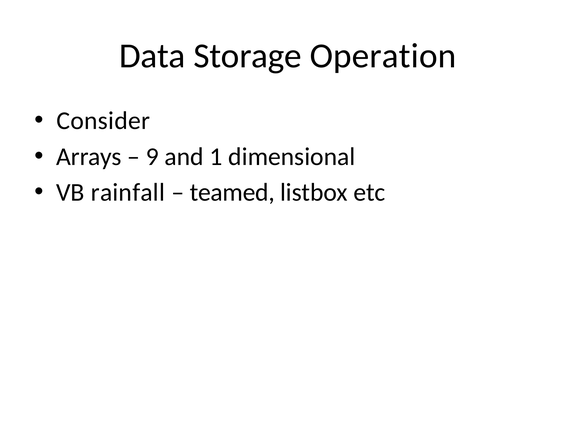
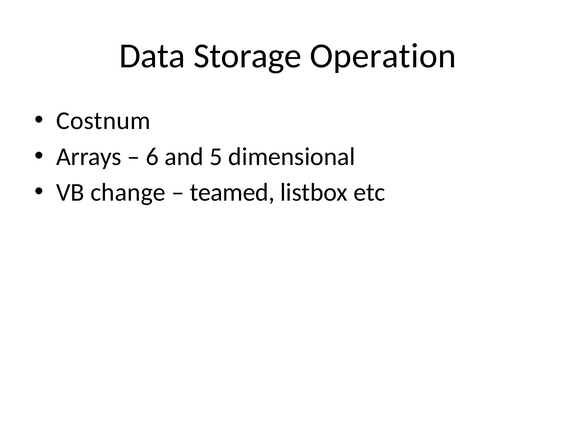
Consider: Consider -> Costnum (103, 121)
9: 9 -> 6 (152, 157)
1: 1 -> 5 (216, 157)
rainfall: rainfall -> change (128, 193)
